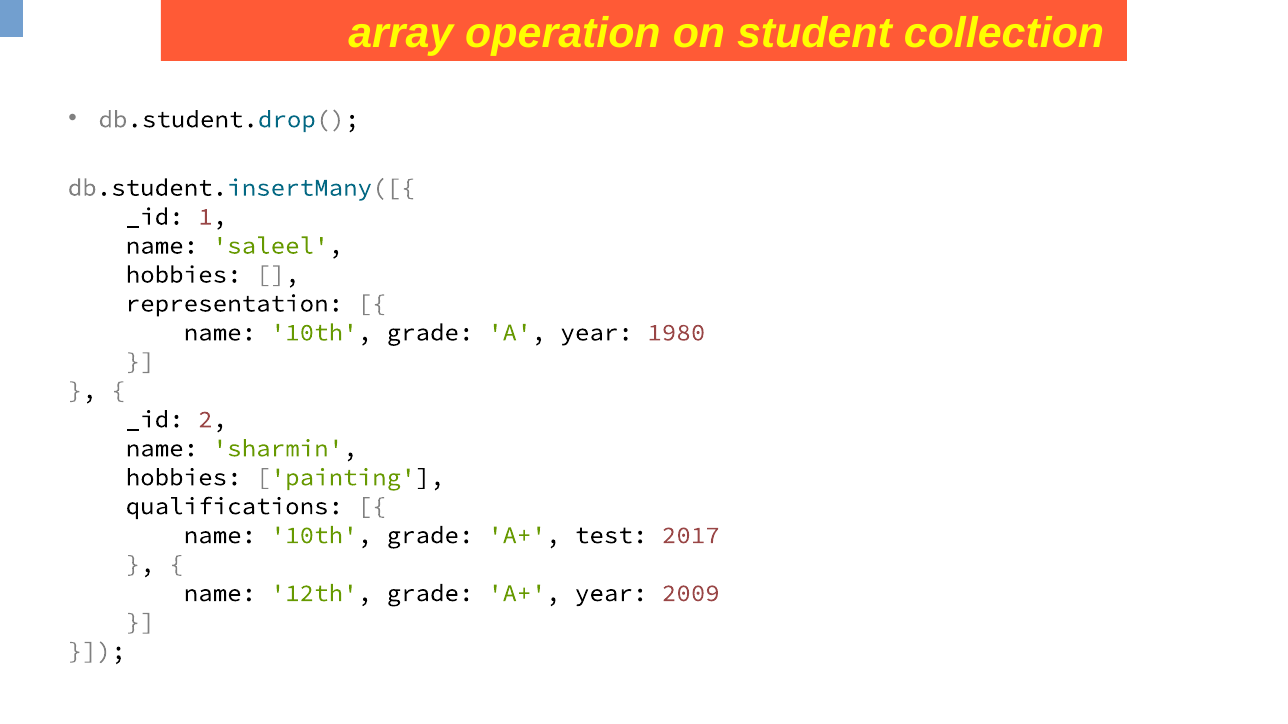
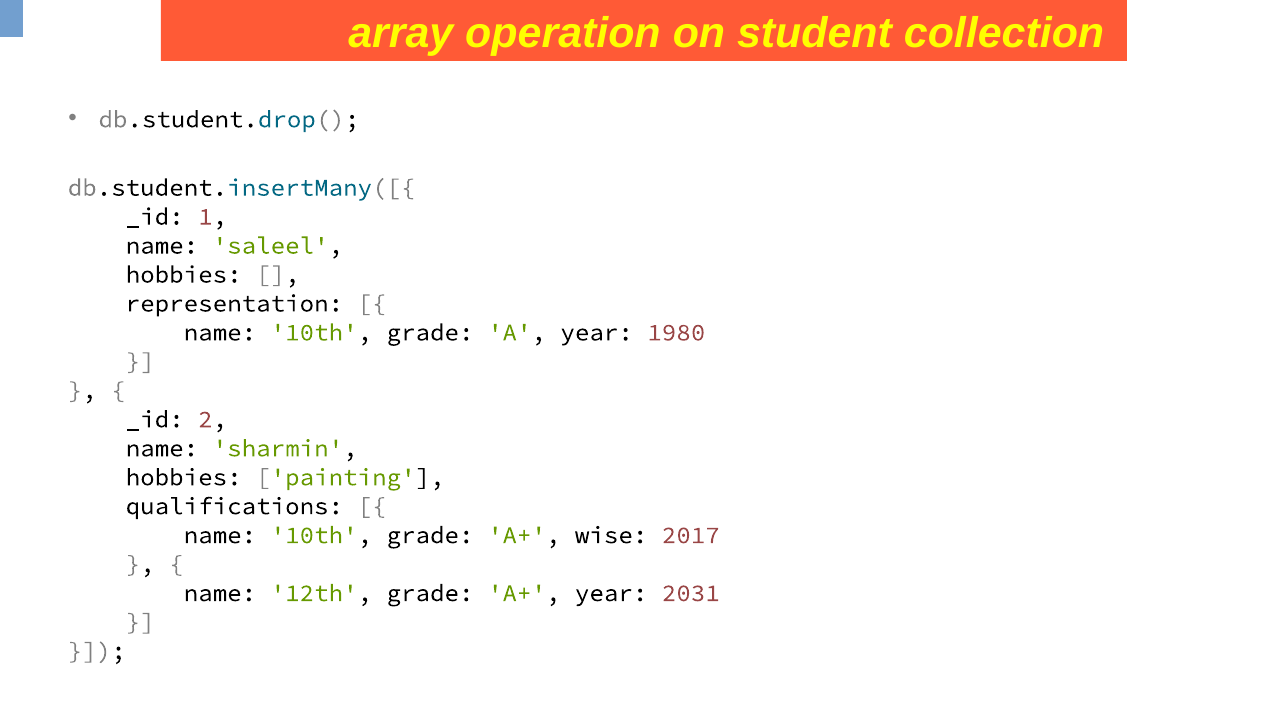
test: test -> wise (611, 536)
2009: 2009 -> 2031 (691, 594)
